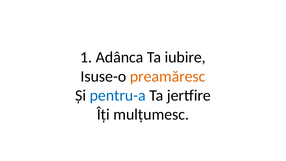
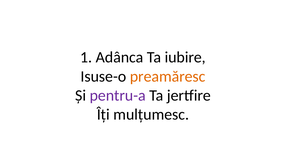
pentru-a colour: blue -> purple (118, 95)
